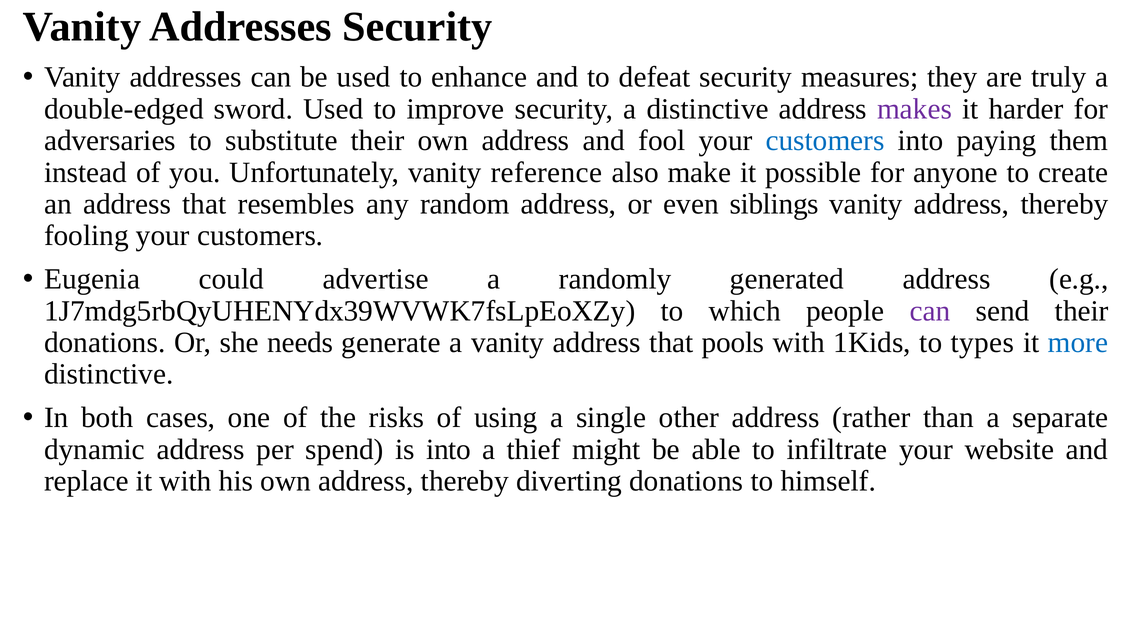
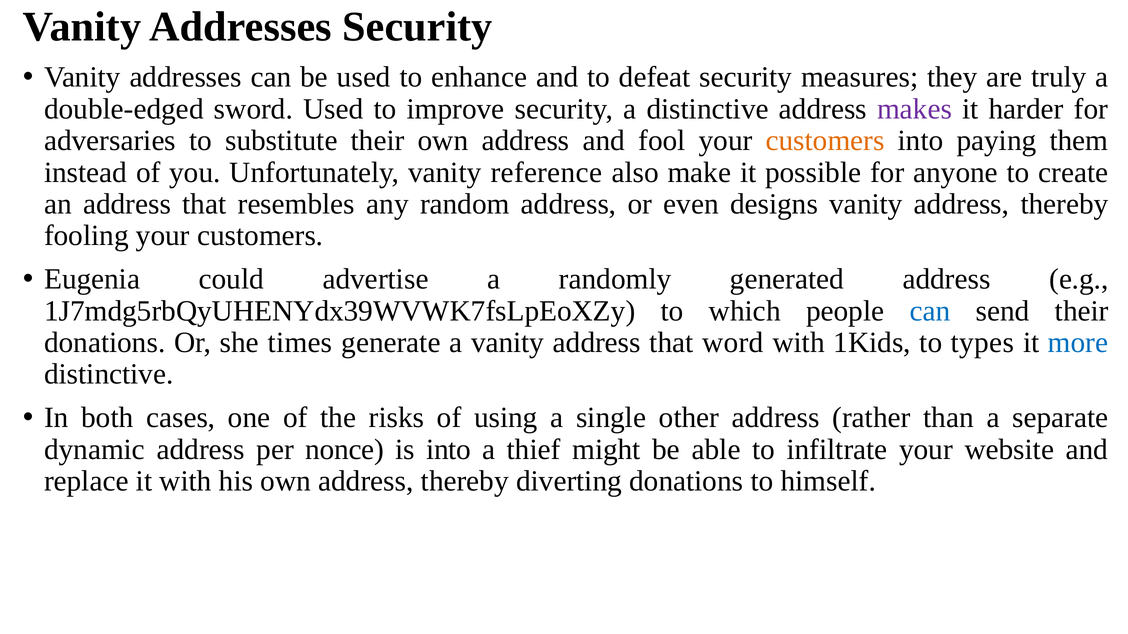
customers colour: blue -> orange (825, 141)
siblings: siblings -> designs (774, 204)
can colour: purple -> blue (930, 311)
needs: needs -> times (300, 343)
pools: pools -> word (733, 343)
spend: spend -> nonce (345, 450)
